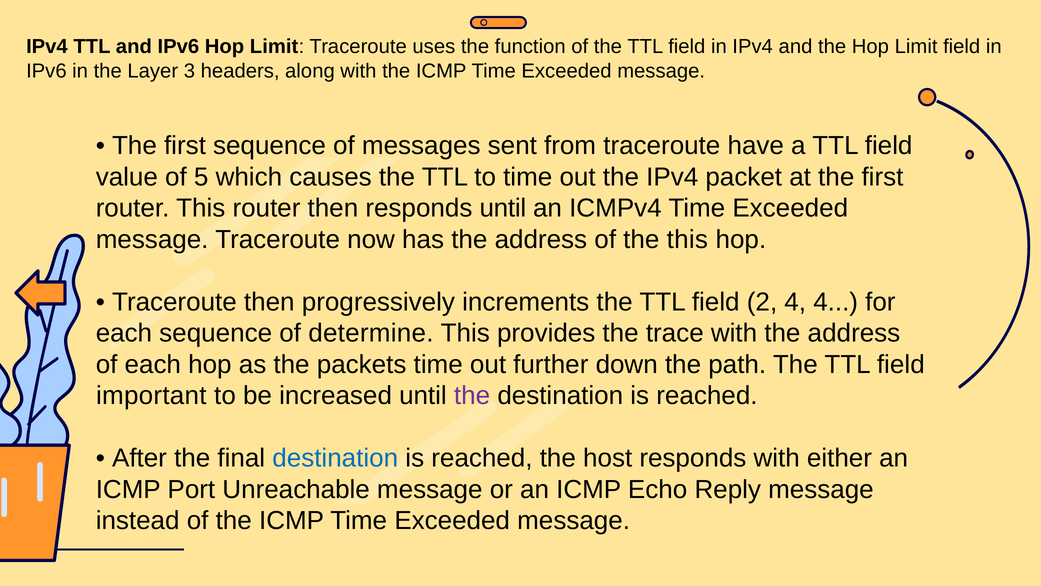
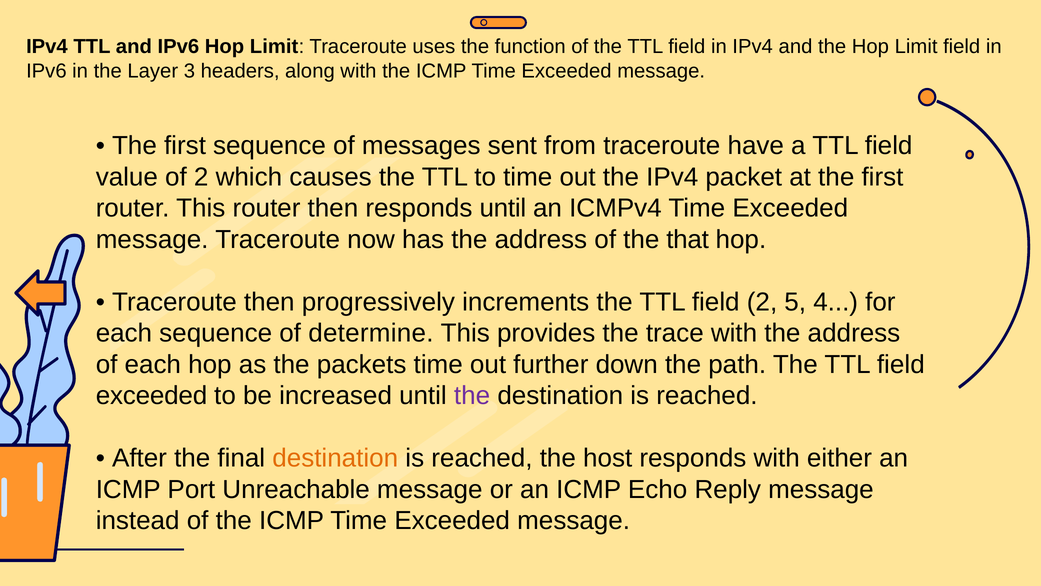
of 5: 5 -> 2 (201, 177)
the this: this -> that (688, 239)
2 4: 4 -> 5 (795, 302)
important: important -> exceeded (152, 396)
destination colour: blue -> orange (335, 458)
